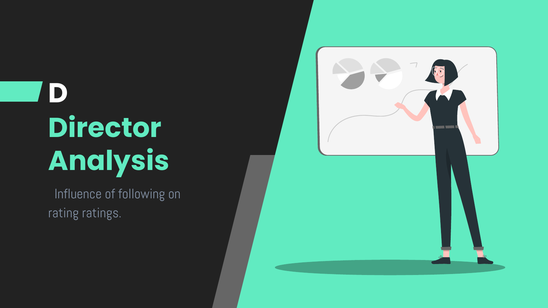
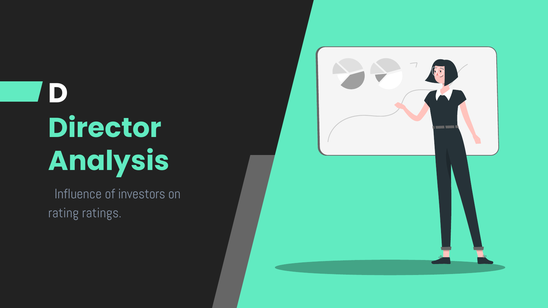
following: following -> investors (142, 194)
